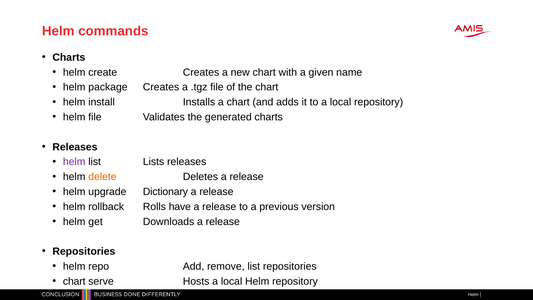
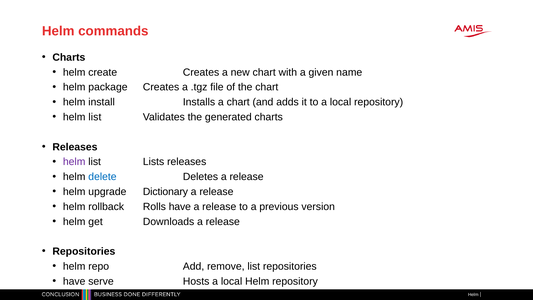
file: file -> list (95, 117)
delete colour: orange -> blue (102, 177)
chart: chart -> have (74, 281)
